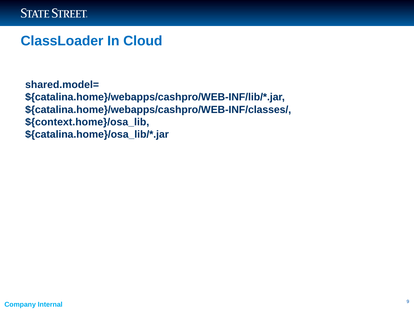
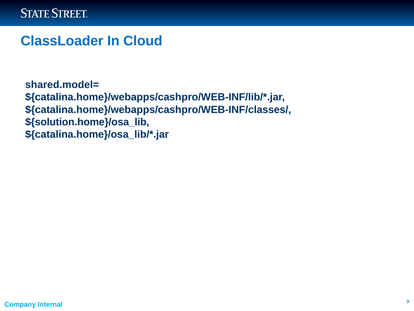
${context.home}/osa_lib: ${context.home}/osa_lib -> ${solution.home}/osa_lib (87, 122)
